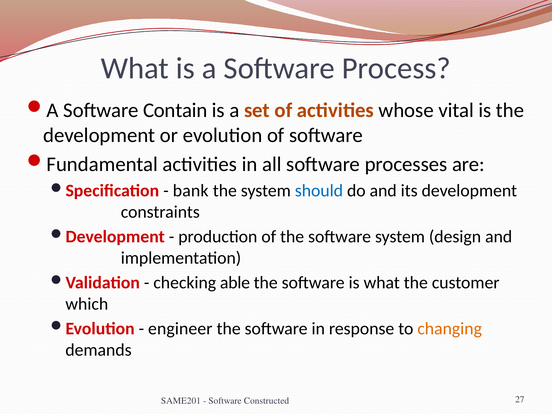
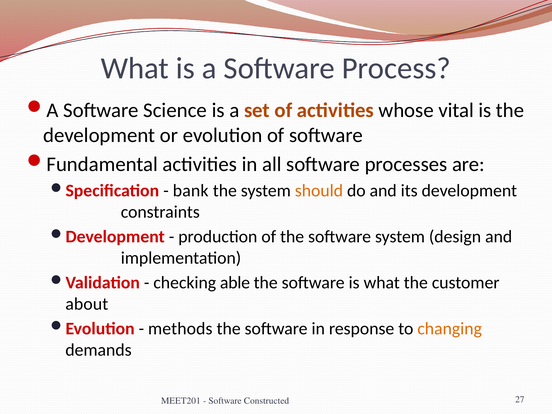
Contain: Contain -> Science (175, 110)
should colour: blue -> orange (319, 191)
which: which -> about (87, 304)
engineer: engineer -> methods (180, 329)
SAME201: SAME201 -> MEET201 (181, 401)
